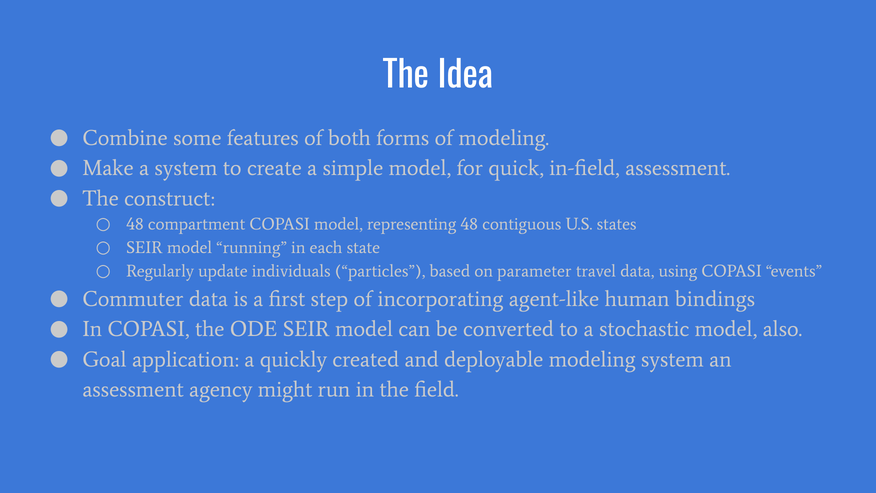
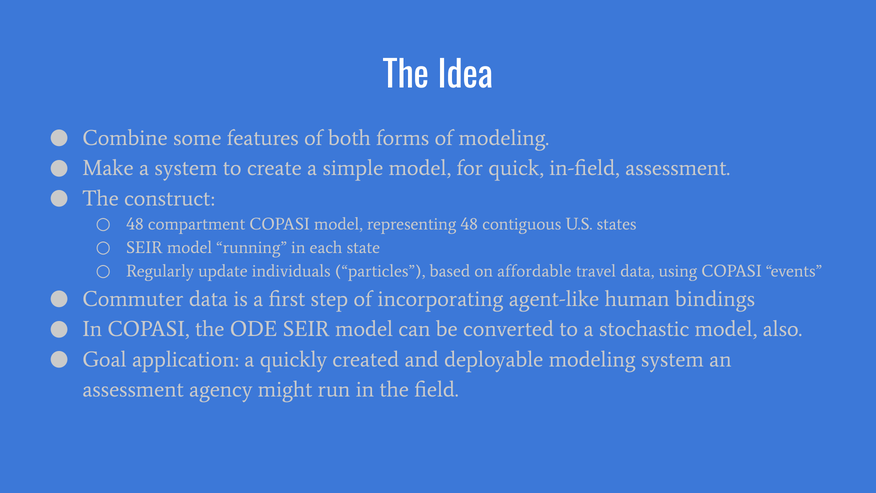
parameter: parameter -> affordable (534, 271)
